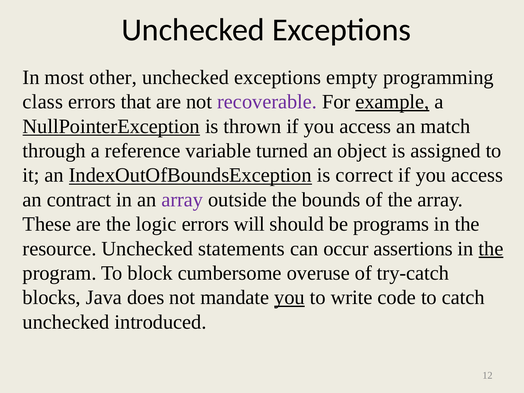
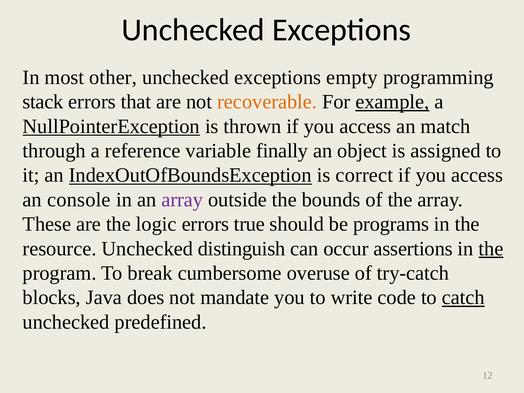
class: class -> stack (43, 102)
recoverable colour: purple -> orange (267, 102)
turned: turned -> finally (282, 151)
contract: contract -> console (79, 200)
will: will -> true (249, 224)
statements: statements -> distinguish (242, 249)
block: block -> break (150, 273)
you underline: present -> none (290, 298)
catch underline: none -> present (463, 298)
introduced: introduced -> predefined (161, 322)
